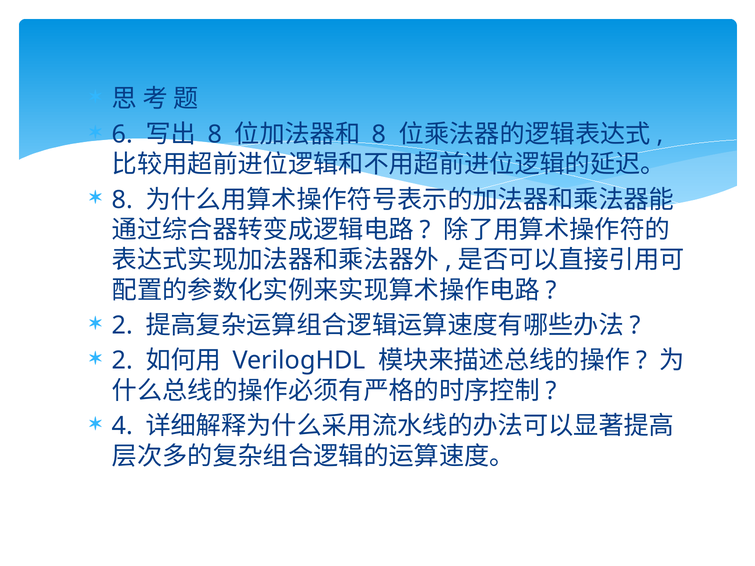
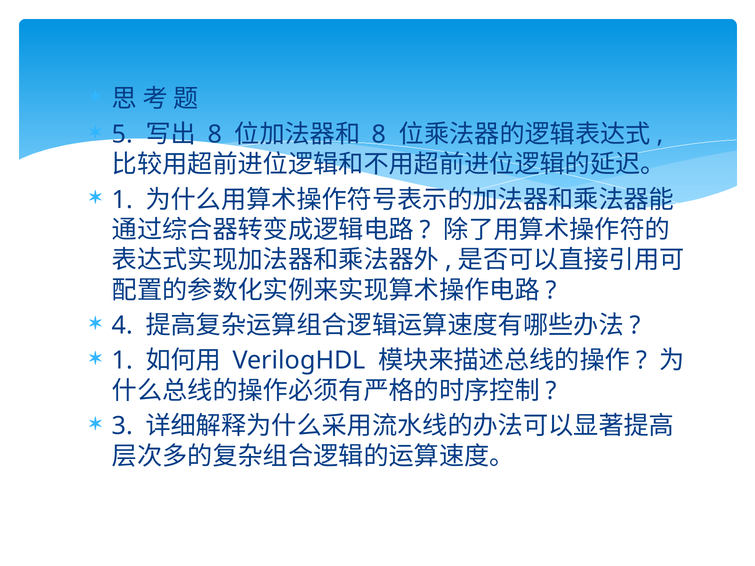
6: 6 -> 5 (123, 134)
8: 8 -> 1 (123, 200)
2: 2 -> 4 (123, 326)
2: 2 -> 1 (123, 361)
4: 4 -> 3 (123, 426)
